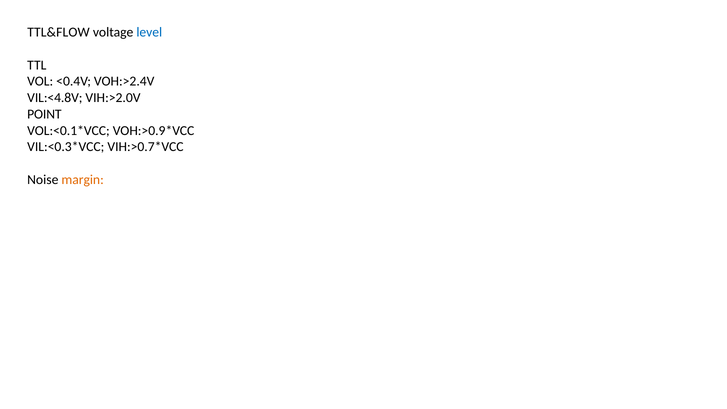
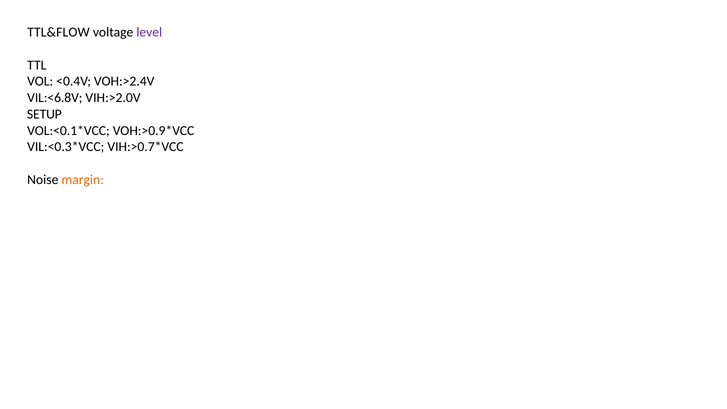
level colour: blue -> purple (149, 32)
VIL:<4.8V: VIL:<4.8V -> VIL:<6.8V (55, 98)
POINT: POINT -> SETUP (44, 114)
